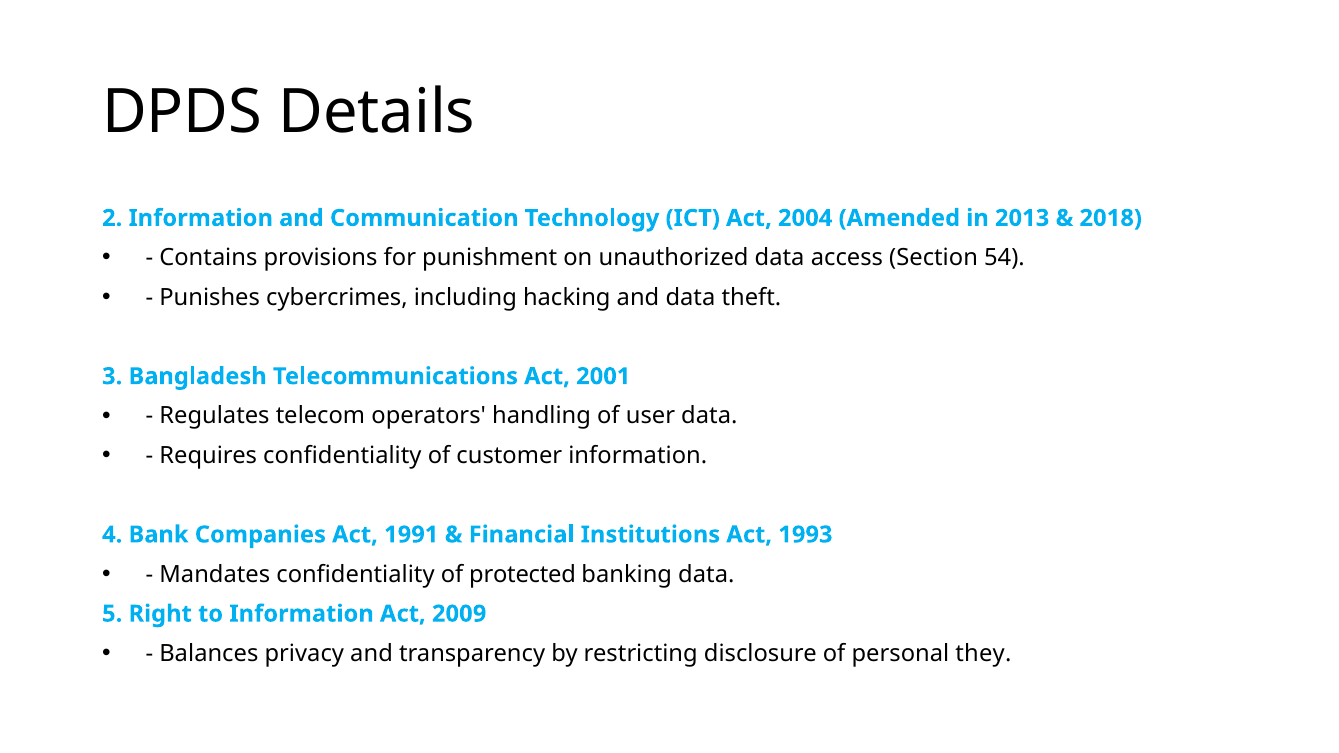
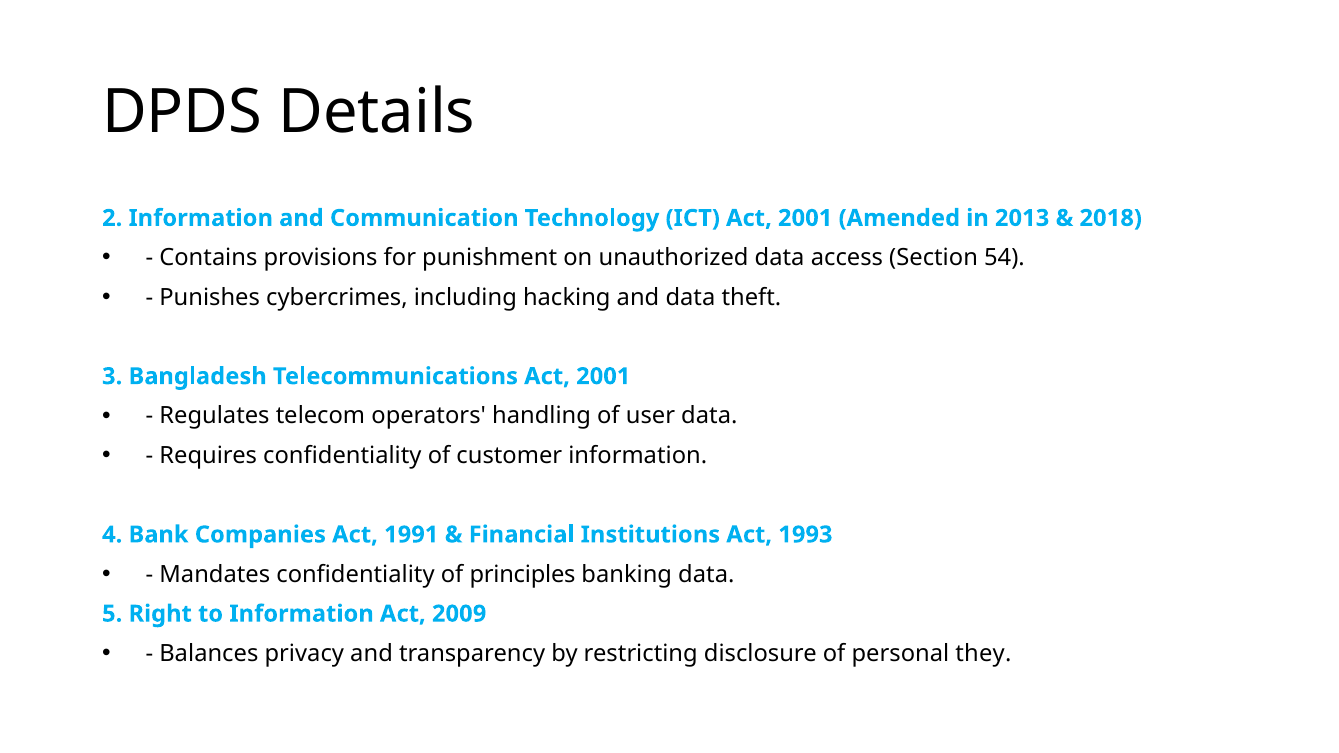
ICT Act 2004: 2004 -> 2001 (805, 218)
protected: protected -> principles (523, 574)
